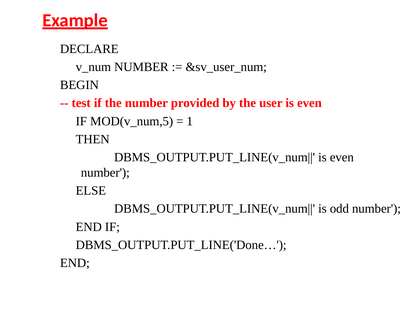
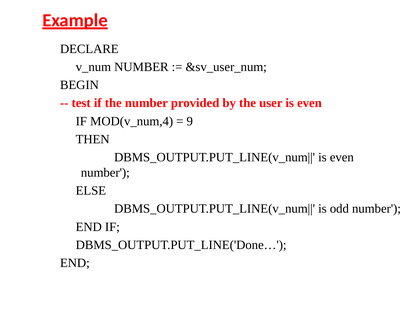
MOD(v_num,5: MOD(v_num,5 -> MOD(v_num,4 (132, 121)
1: 1 -> 9 (190, 121)
